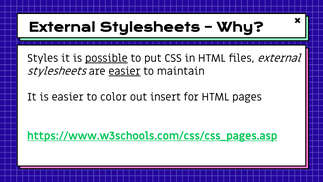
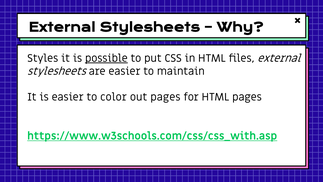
easier underline: present -> none (124, 71)
out insert: insert -> pages (165, 97)
https://www.w3schools.com/css/css_pages.asp: https://www.w3schools.com/css/css_pages.asp -> https://www.w3schools.com/css/css_with.asp (152, 136)
